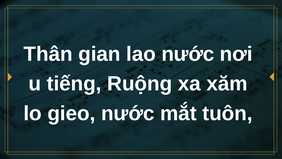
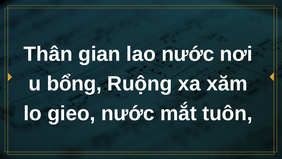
tiếng: tiếng -> bổng (74, 84)
